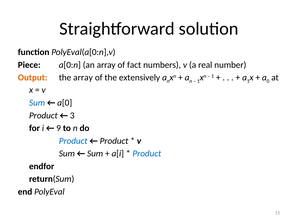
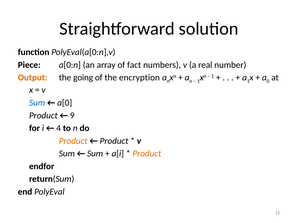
the array: array -> going (83, 78)
extensively: extensively -> encryption (139, 78)
3: 3 -> 9 (72, 116)
9: 9 -> 4 (59, 128)
Product colour: blue -> orange (73, 141)
Product colour: blue -> orange (147, 154)
